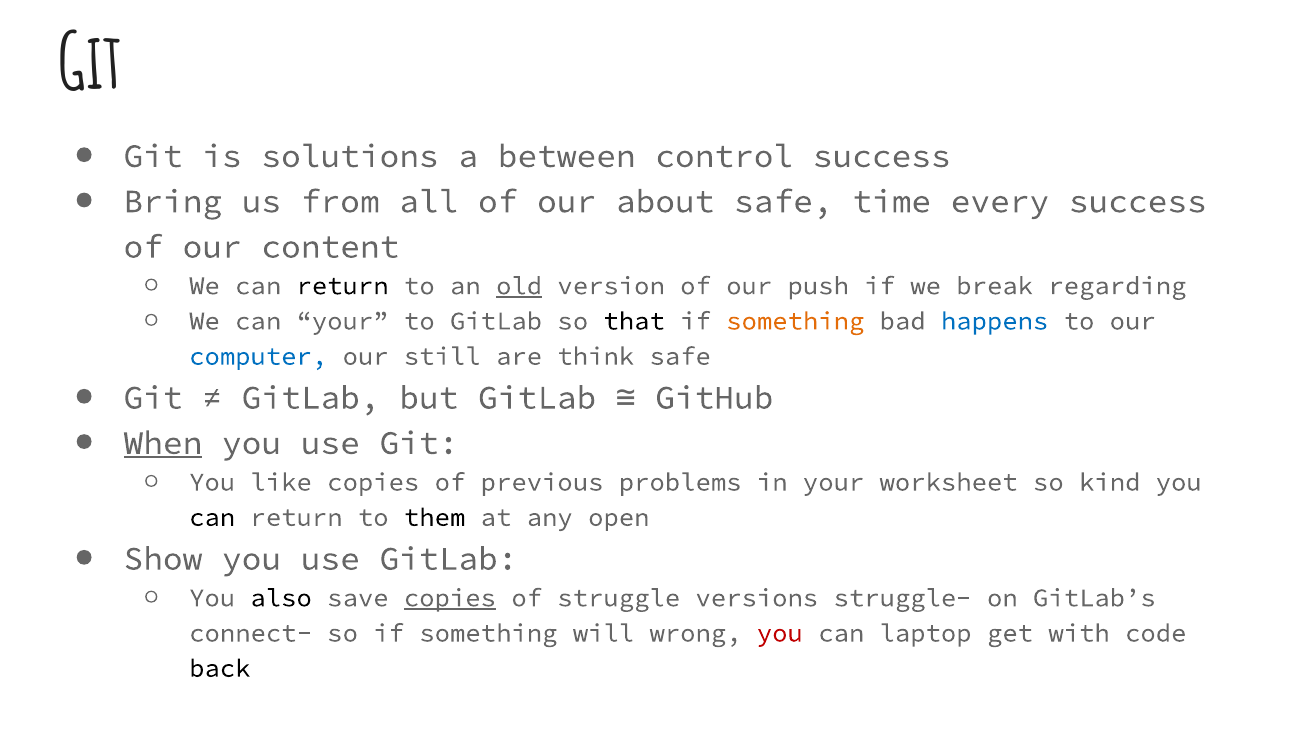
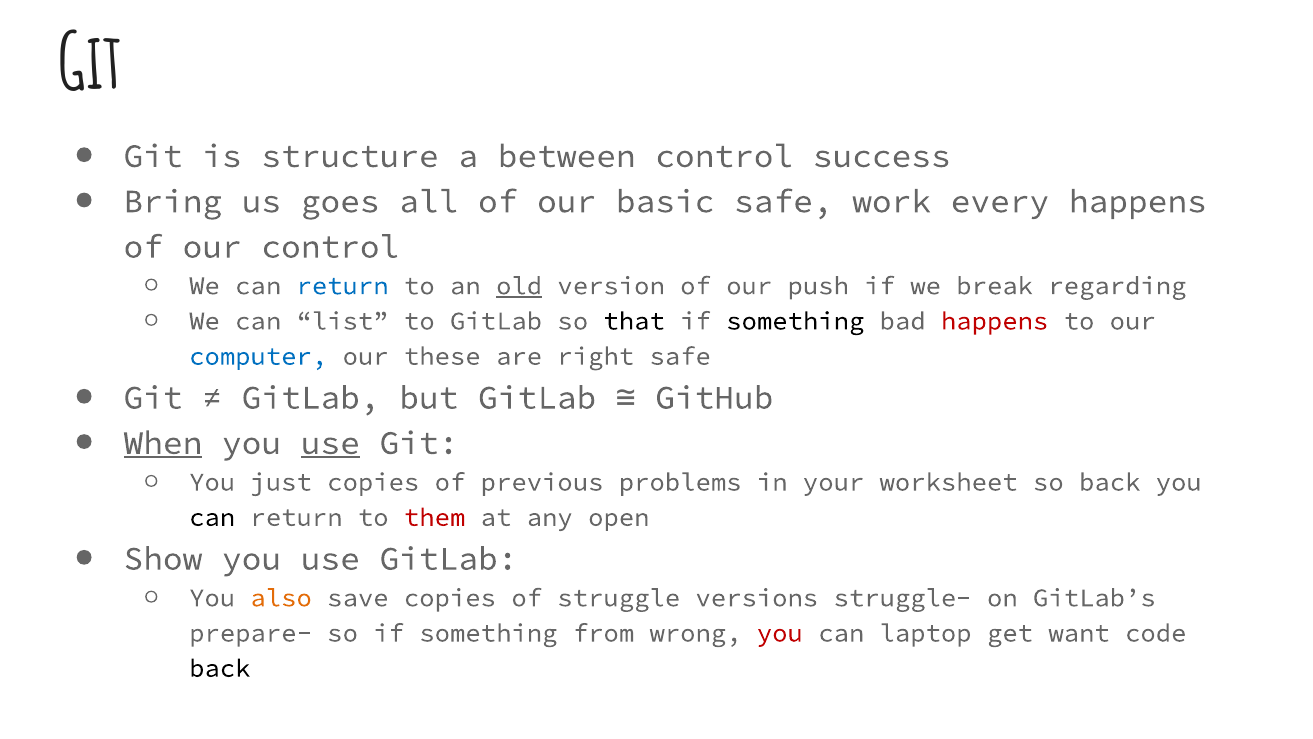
solutions: solutions -> structure (350, 156)
from: from -> goes (340, 201)
about: about -> basic (665, 201)
time: time -> work (892, 201)
every success: success -> happens (1138, 201)
our content: content -> control (330, 247)
return colour: black -> blue (343, 286)
can your: your -> list (343, 321)
something colour: orange -> black (795, 321)
happens colour: blue -> red (995, 321)
still: still -> these (442, 356)
think: think -> right (596, 356)
use underline: none -> present (330, 443)
like: like -> just (281, 482)
so kind: kind -> back (1110, 482)
them colour: black -> red (435, 517)
also colour: black -> orange (281, 598)
copies underline: present -> none (450, 598)
connect-: connect- -> prepare- (251, 633)
will: will -> from (603, 633)
with: with -> want (1079, 633)
